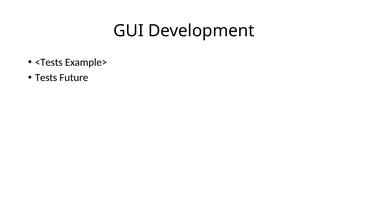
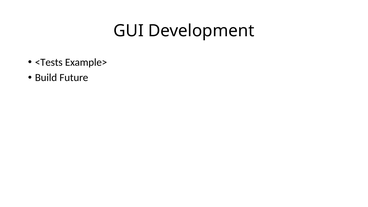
Tests: Tests -> Build (46, 78)
